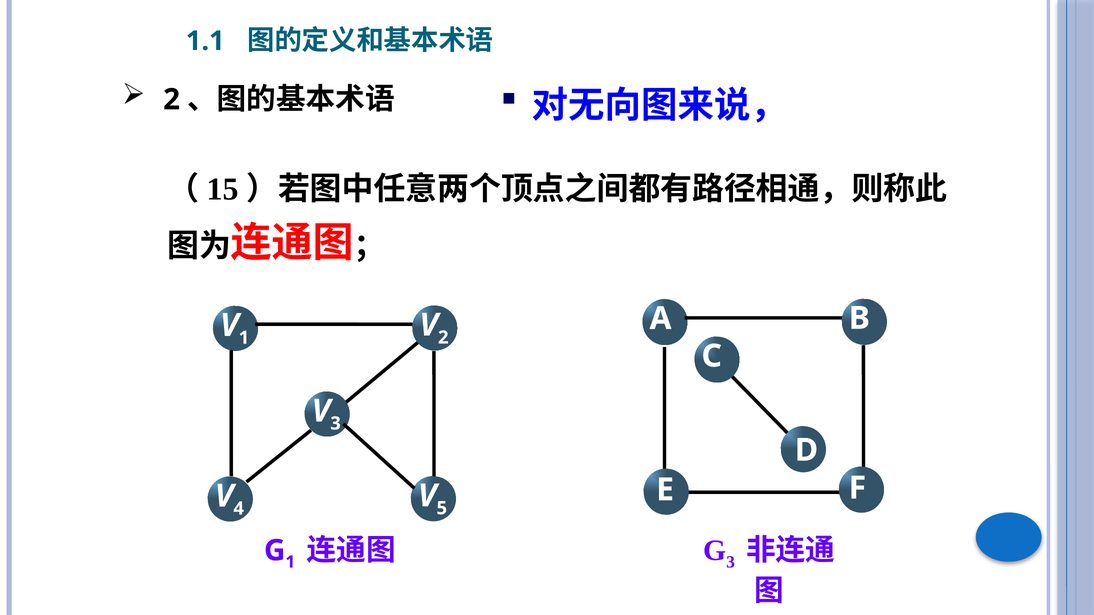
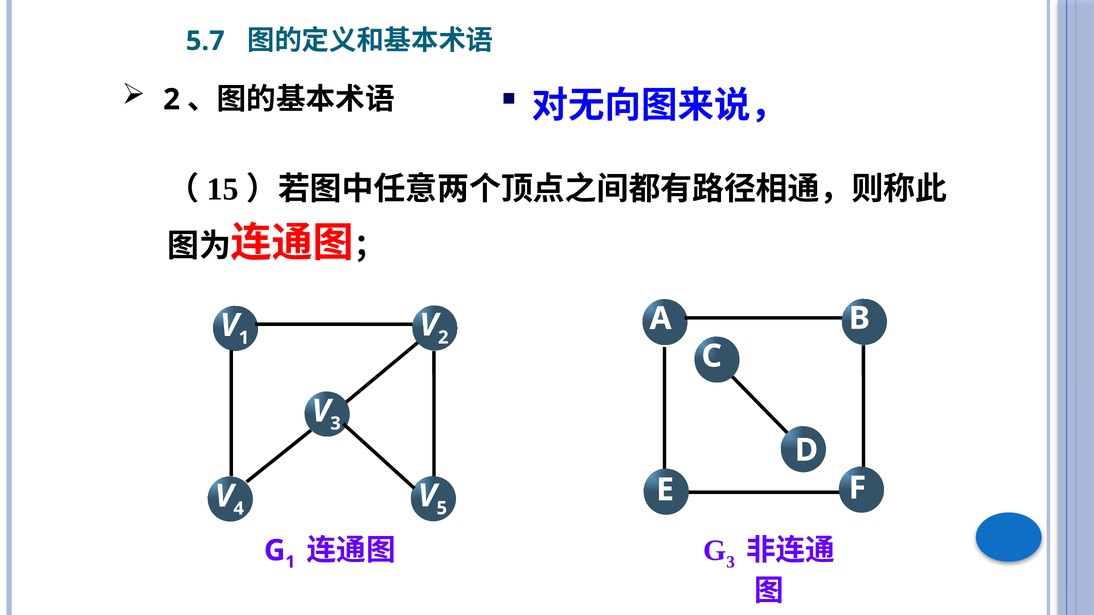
1.1: 1.1 -> 5.7 (205, 41)
